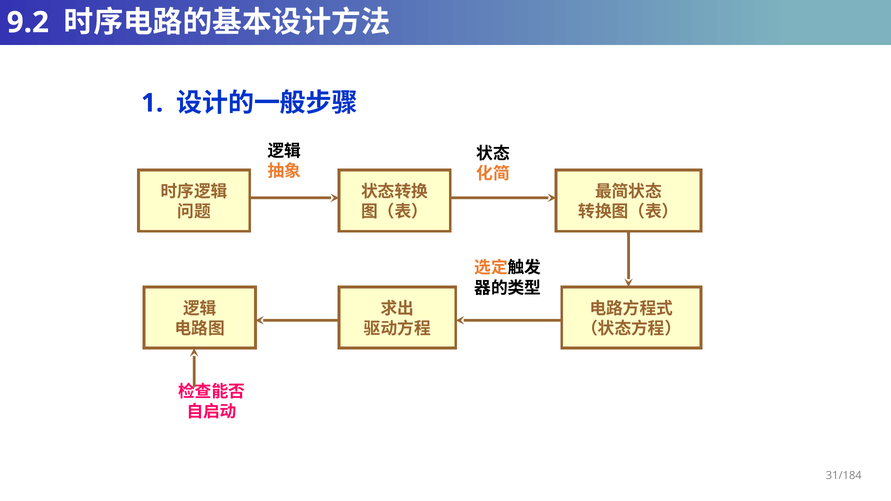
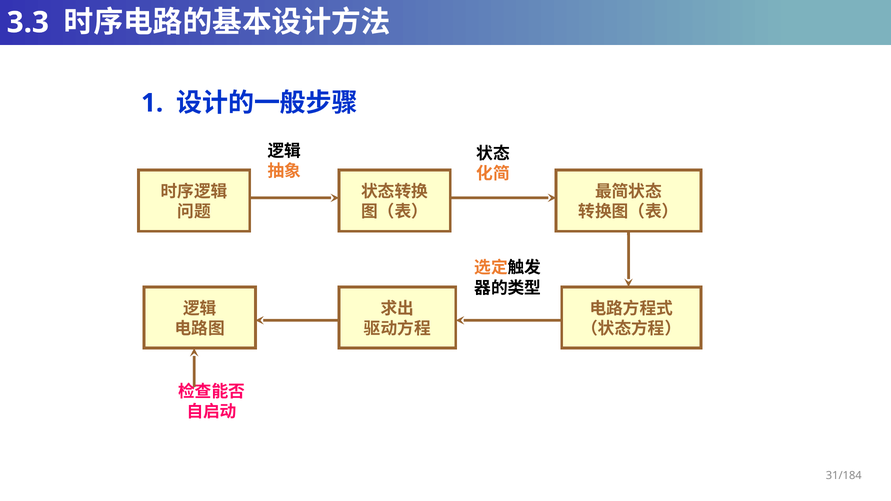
9.2: 9.2 -> 3.3 (28, 22)
